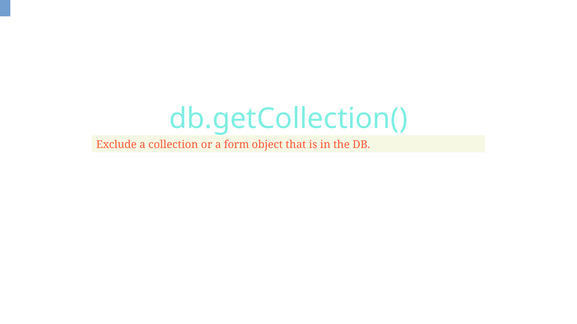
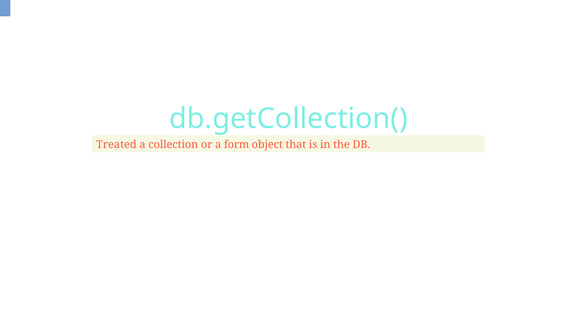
Exclude: Exclude -> Treated (116, 145)
